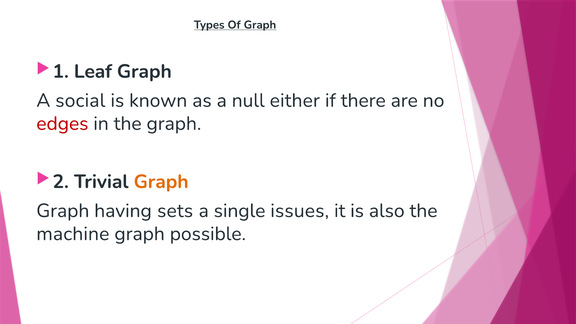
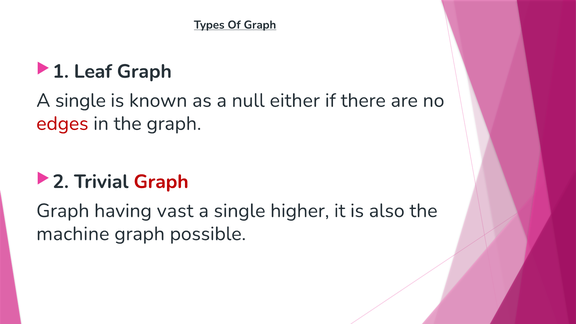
social: social -> single (81, 100)
Graph colour: orange -> red (161, 182)
sets: sets -> vast (175, 211)
issues: issues -> higher (300, 211)
